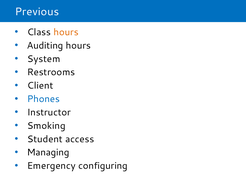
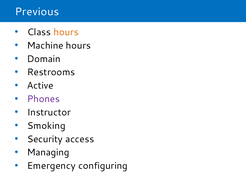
Auditing: Auditing -> Machine (45, 46)
System: System -> Domain (44, 59)
Client: Client -> Active (40, 86)
Phones colour: blue -> purple (43, 99)
Student: Student -> Security (45, 139)
